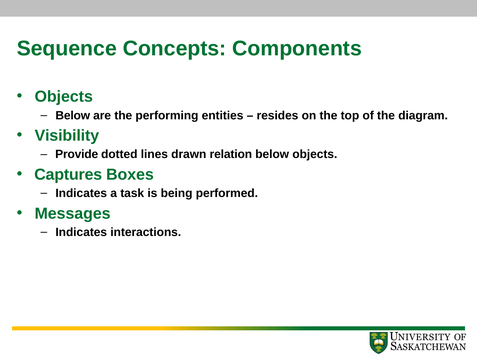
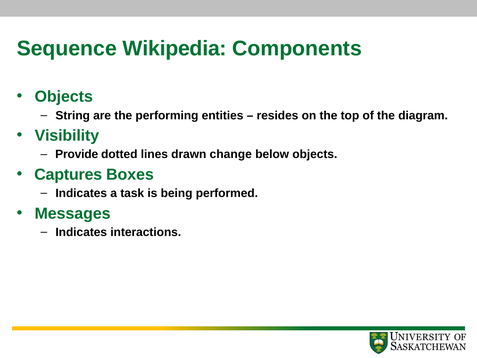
Concepts: Concepts -> Wikipedia (175, 48)
Below: Below -> String (73, 115)
relation: relation -> change (231, 154)
